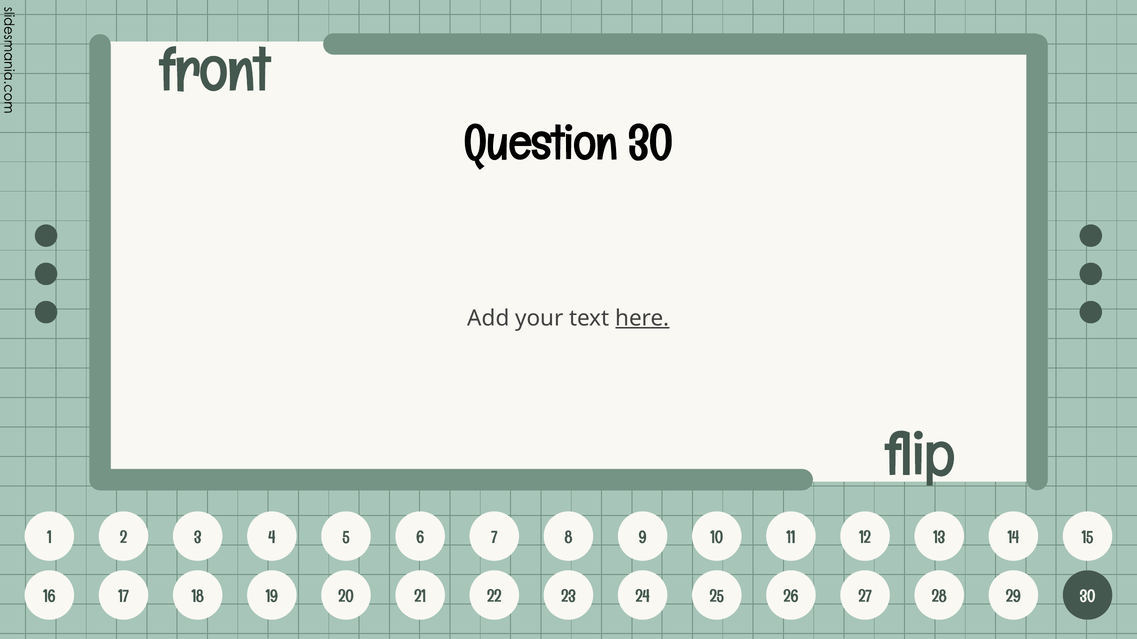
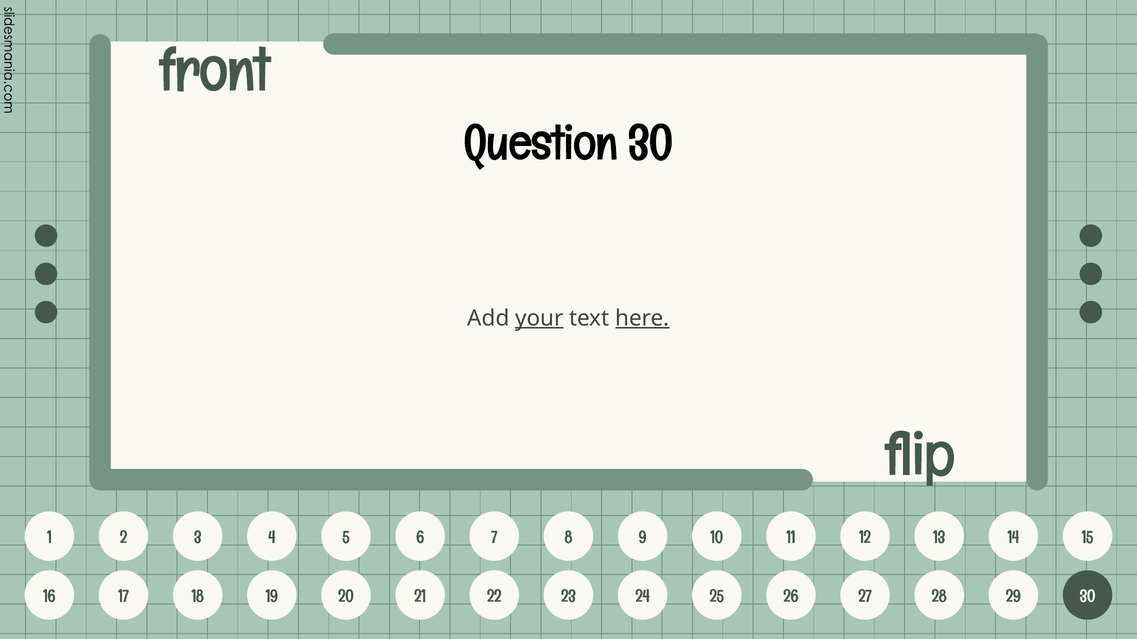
your underline: none -> present (539, 318)
